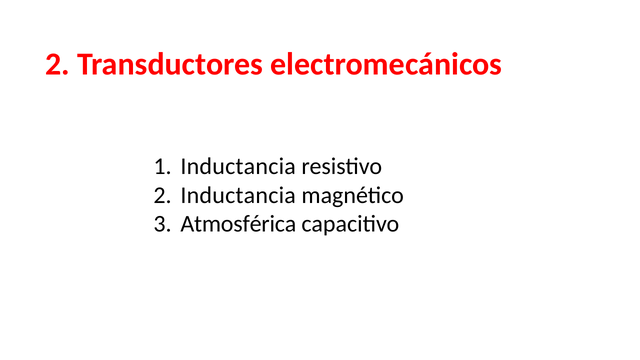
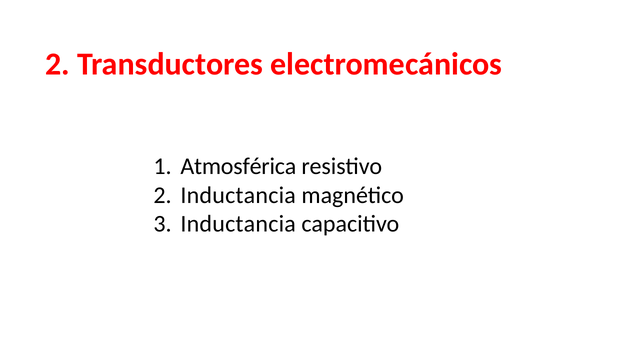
Inductancia: Inductancia -> Atmosférica (238, 166)
Atmosférica: Atmosférica -> Inductancia (238, 224)
